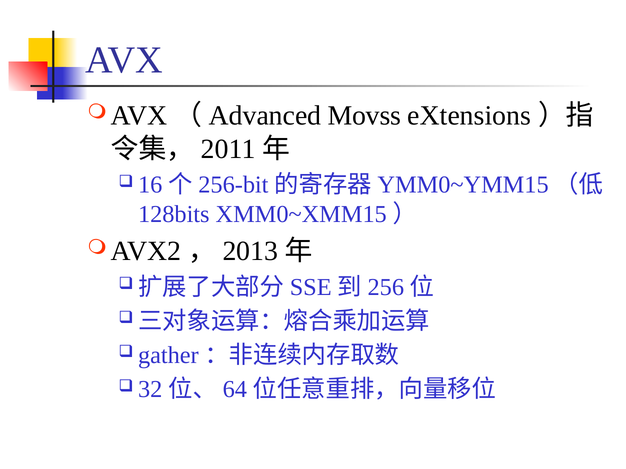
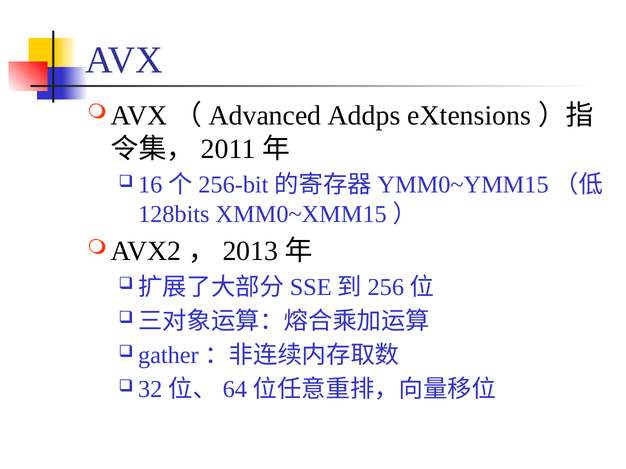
Movss: Movss -> Addps (364, 116)
